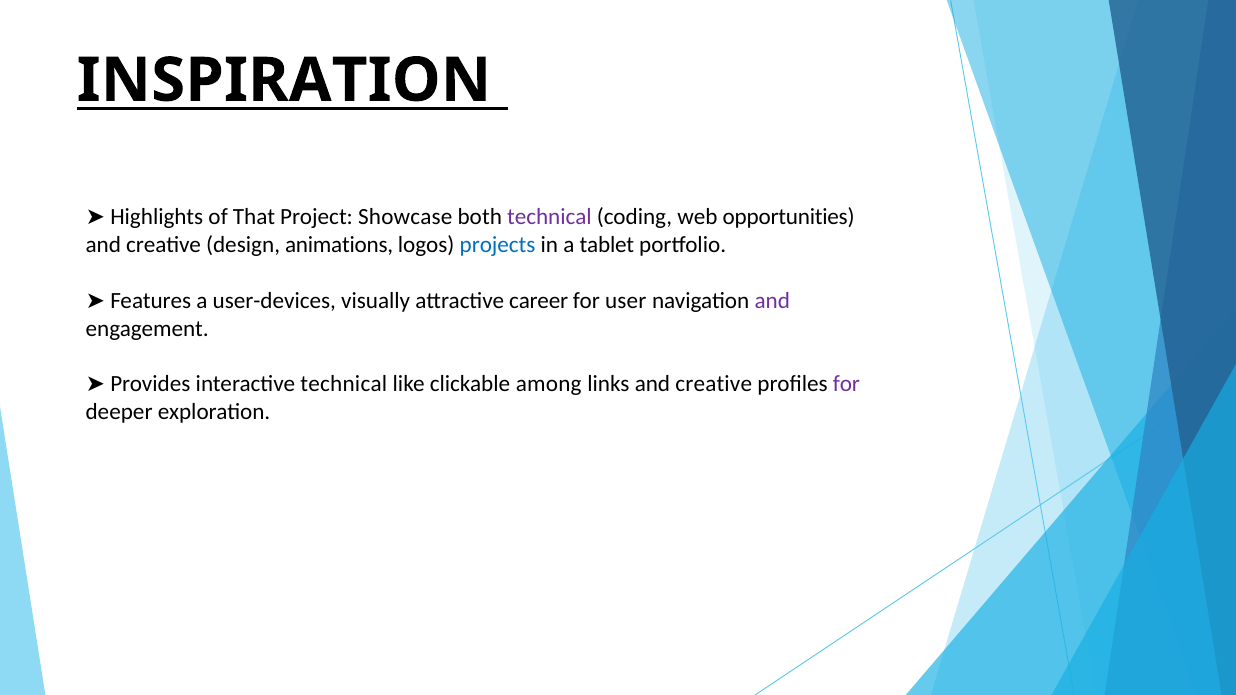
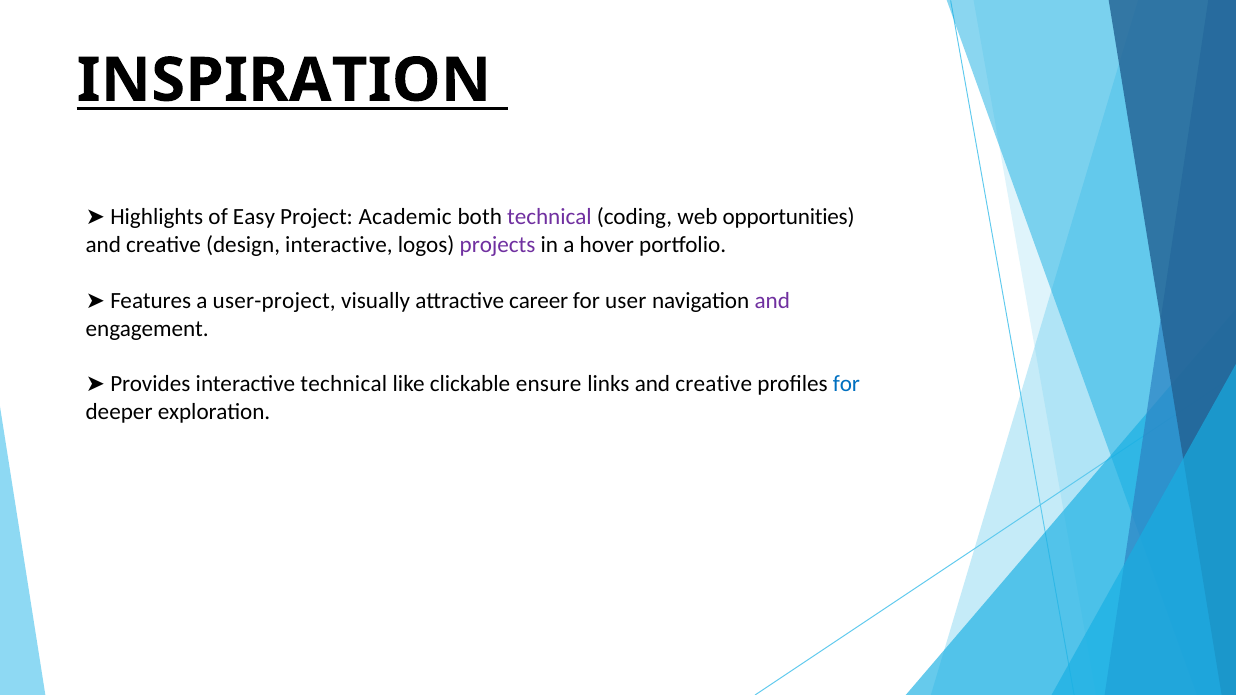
That: That -> Easy (254, 217)
Showcase: Showcase -> Academic (405, 217)
design animations: animations -> interactive (339, 245)
projects colour: blue -> purple (498, 245)
tablet: tablet -> hover (607, 245)
user-devices: user-devices -> user-project (274, 301)
among: among -> ensure (549, 384)
for colour: purple -> blue (846, 384)
